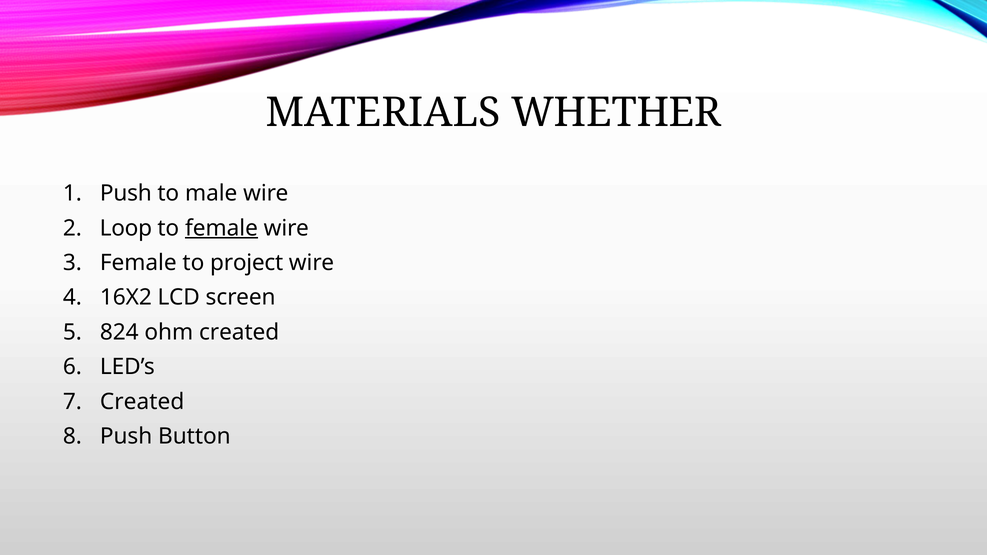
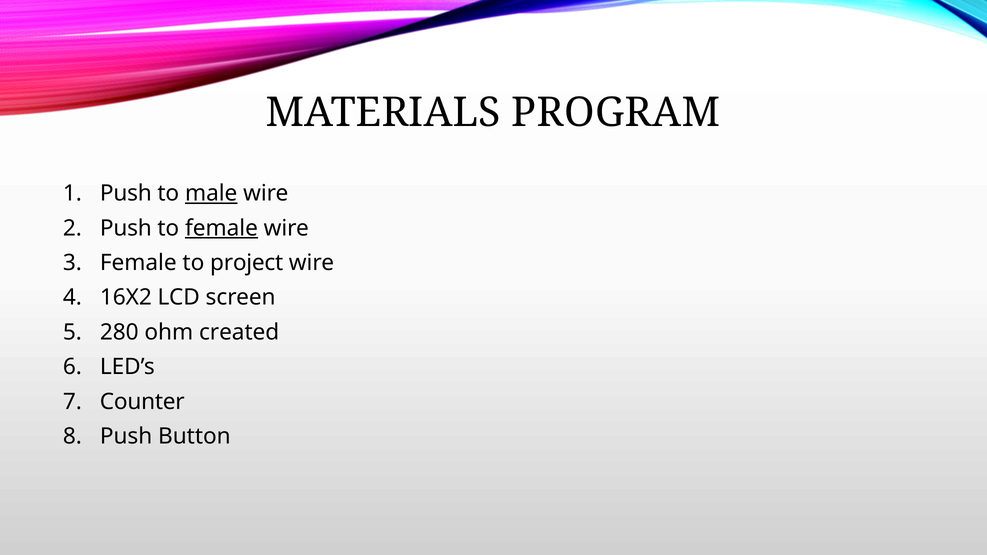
WHETHER: WHETHER -> PROGRAM (616, 113)
male underline: none -> present (211, 193)
Loop: Loop -> Push (126, 228)
824: 824 -> 280 (119, 332)
Created: Created -> Counter (142, 402)
